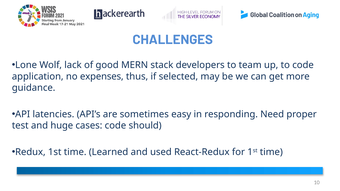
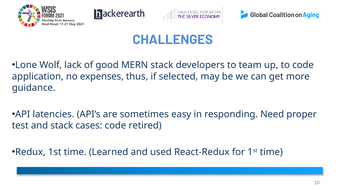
and huge: huge -> stack (62, 126)
should: should -> retired (145, 126)
